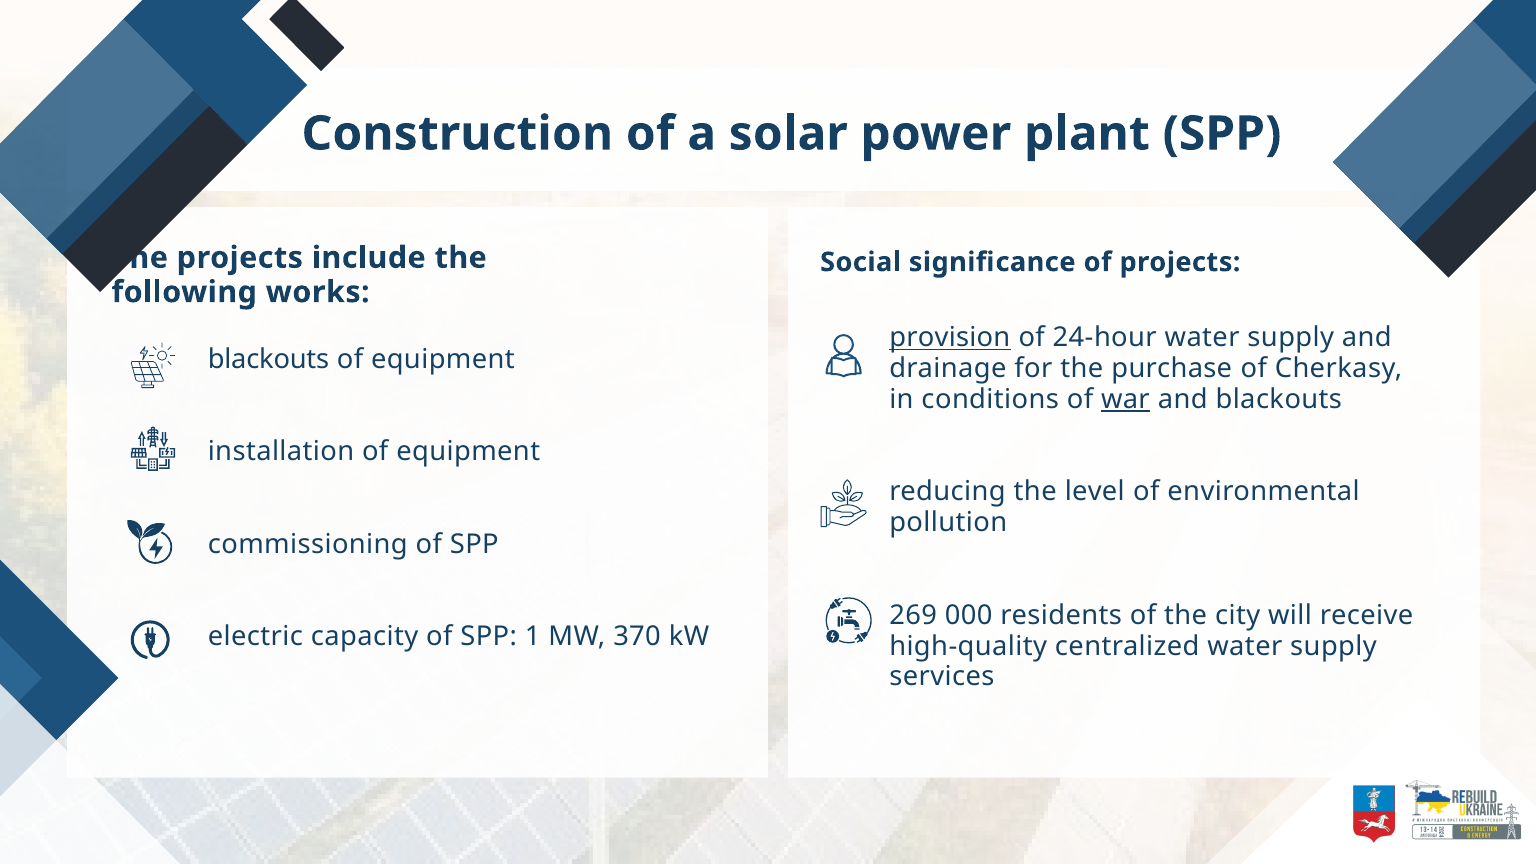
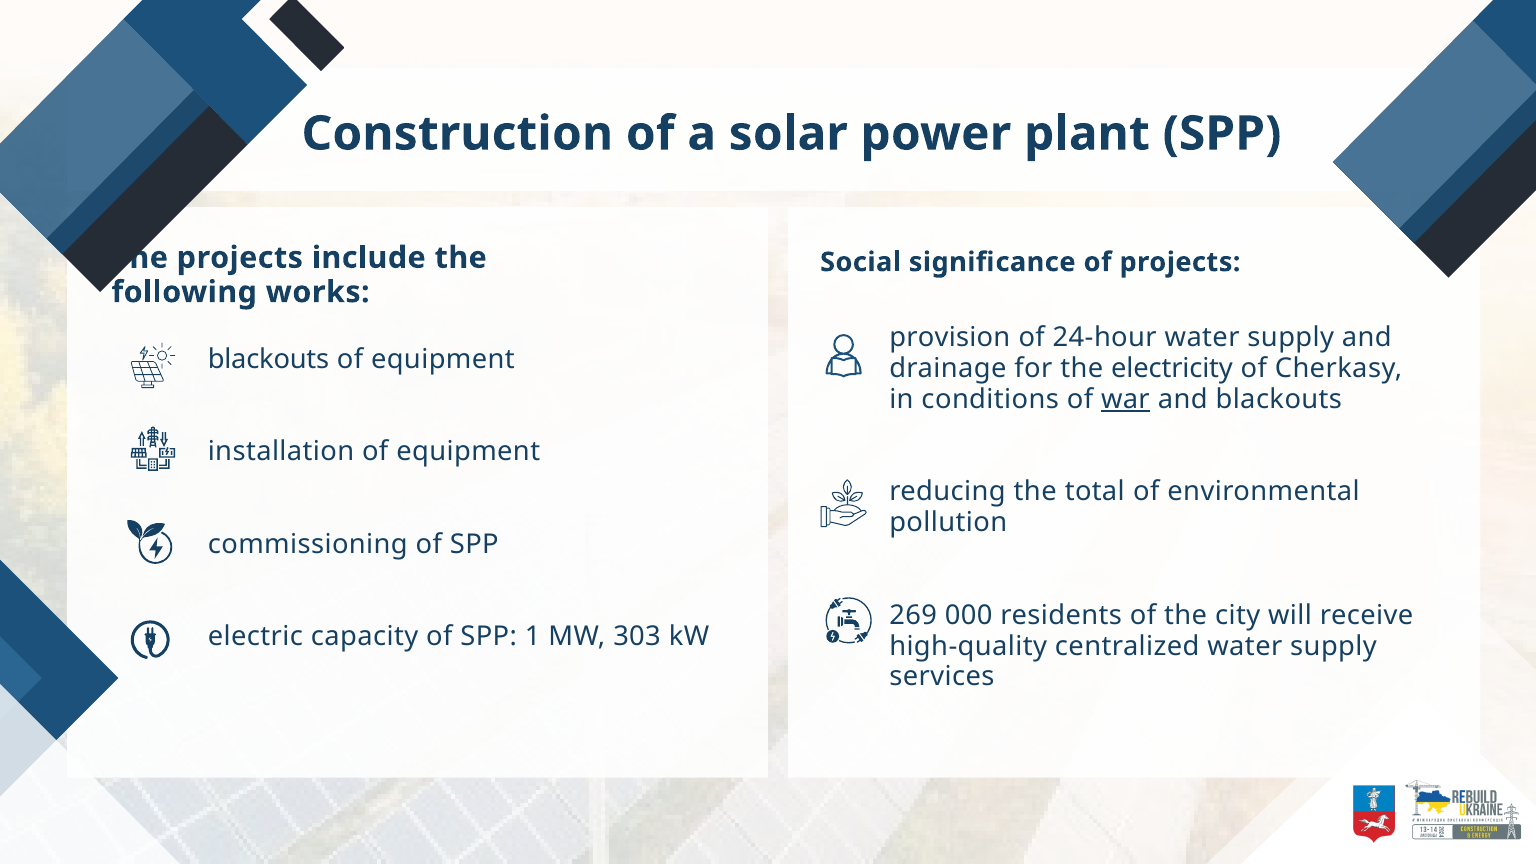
provision underline: present -> none (950, 338)
purchase: purchase -> electricity (1172, 368)
level: level -> total (1095, 492)
370: 370 -> 303 (637, 637)
